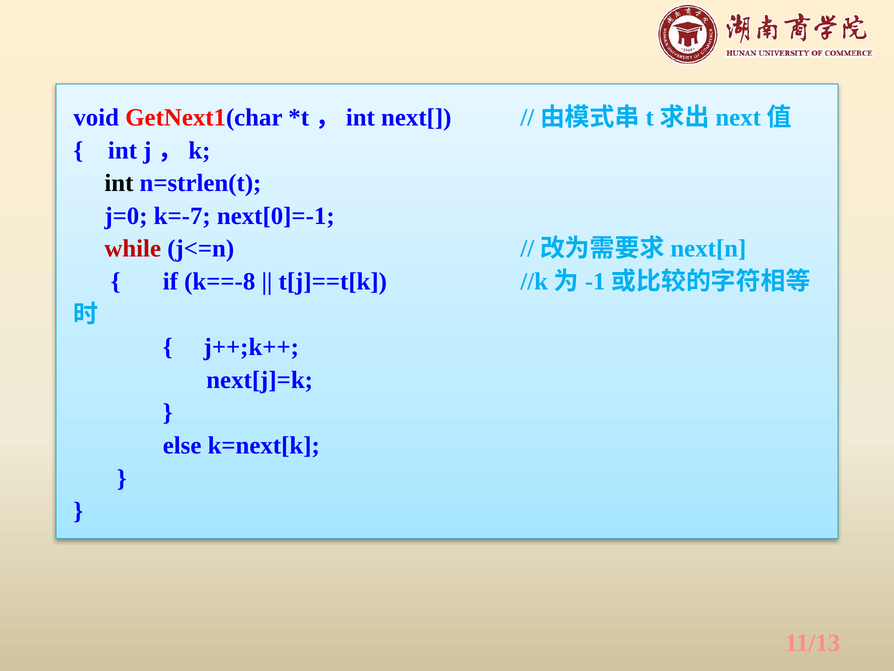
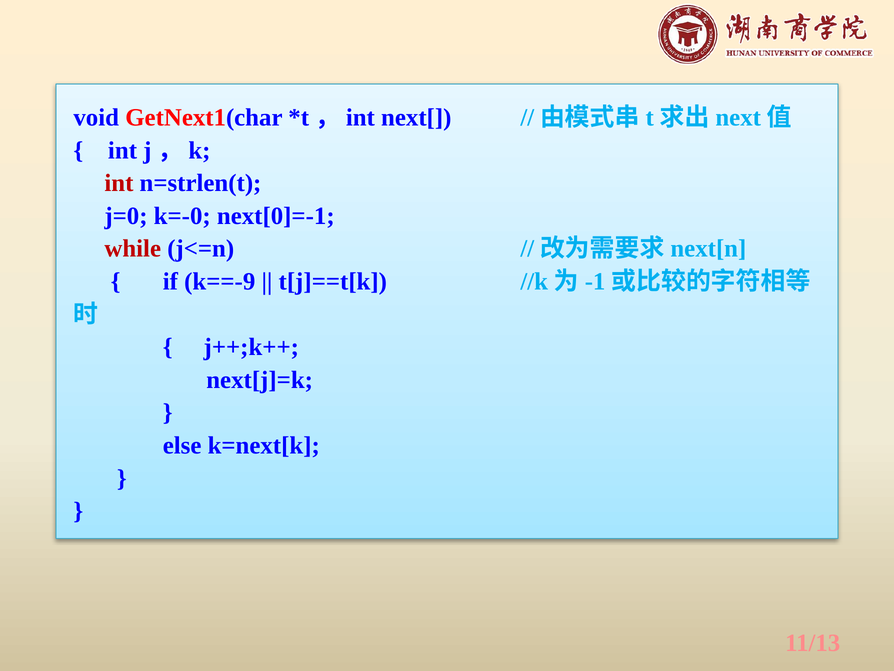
int colour: black -> red (119, 183)
k=-7: k=-7 -> k=-0 (182, 216)
k==-8: k==-8 -> k==-9 (220, 281)
